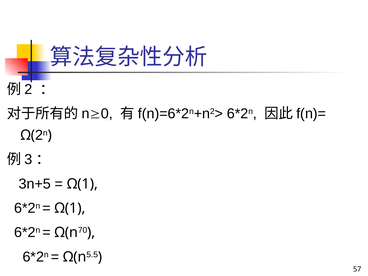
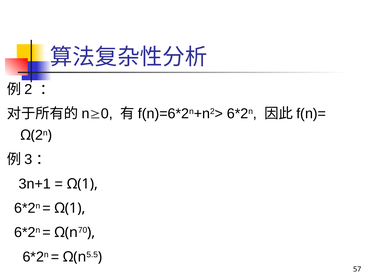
3n+5: 3n+5 -> 3n+1 (35, 184)
